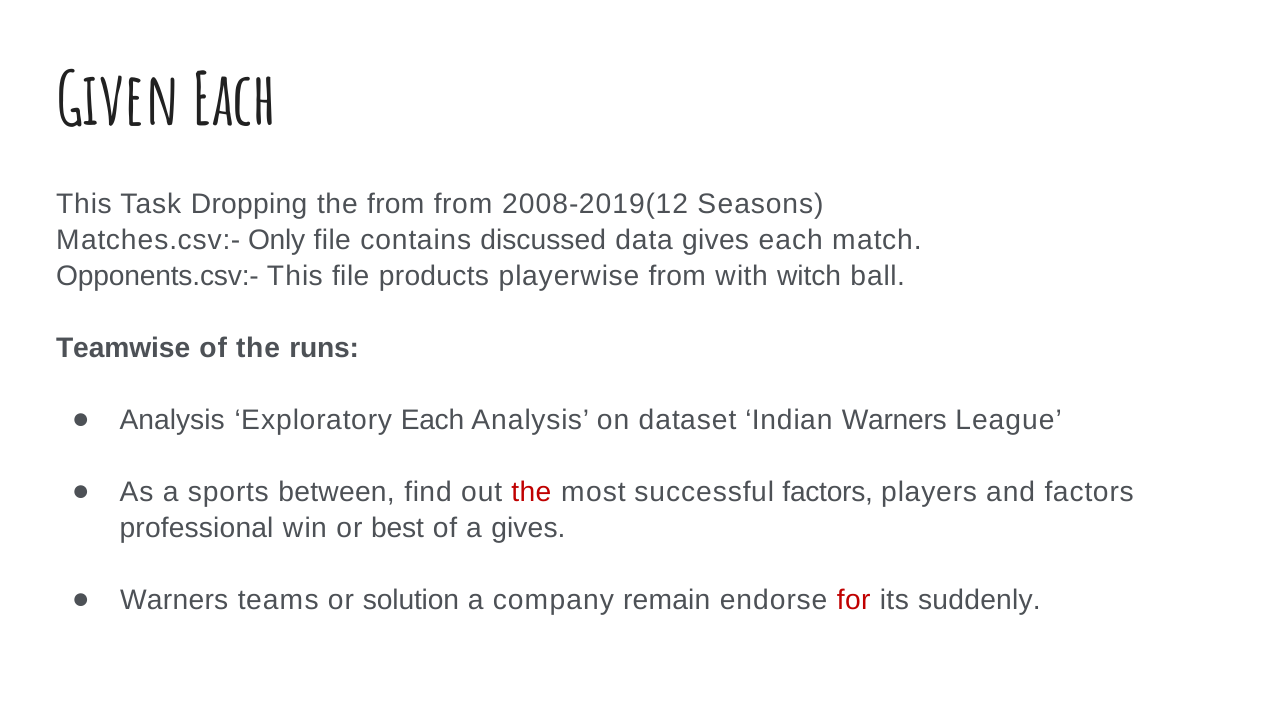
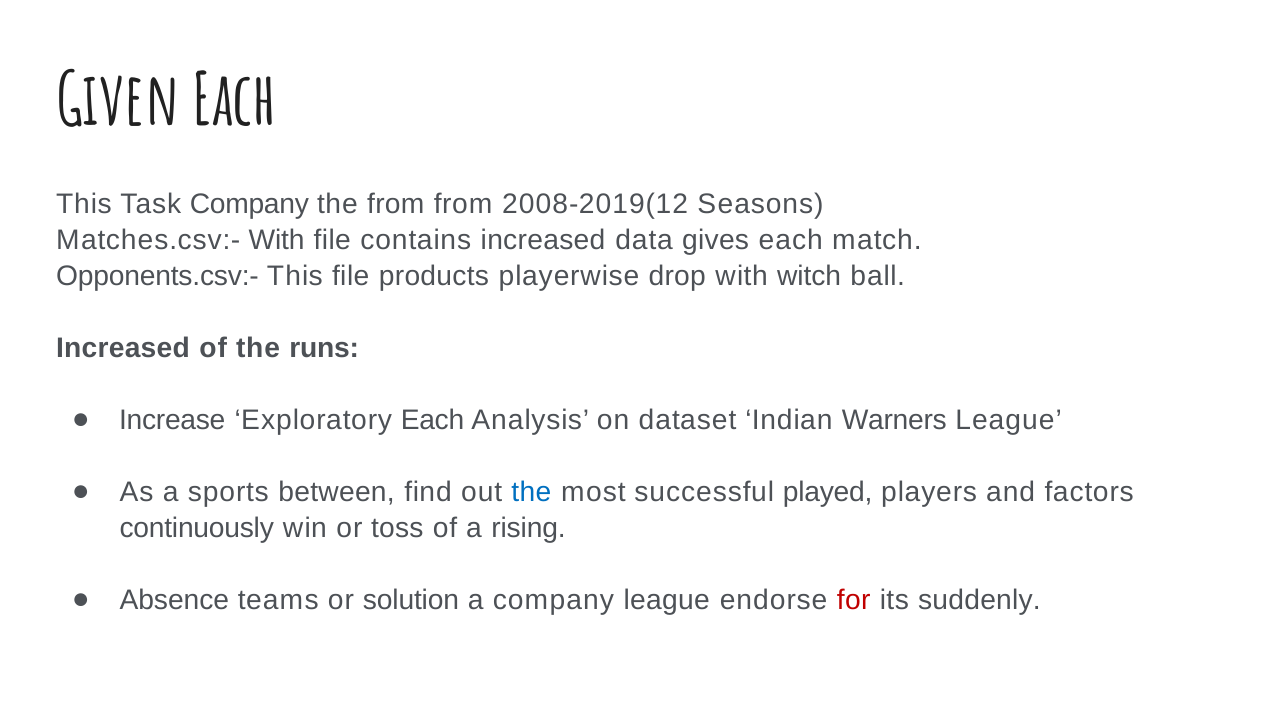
Task Dropping: Dropping -> Company (249, 204)
Matches.csv:- Only: Only -> With (277, 240)
contains discussed: discussed -> increased (543, 240)
playerwise from: from -> drop (677, 276)
Teamwise: Teamwise -> Increased (123, 348)
Analysis: Analysis -> Increase (172, 420)
the colour: red -> blue (531, 492)
successful factors: factors -> played (828, 492)
professional: professional -> continuously (197, 528)
best: best -> toss (397, 528)
a gives: gives -> rising (529, 528)
Warners: Warners -> Absence (174, 601)
company remain: remain -> league (667, 601)
